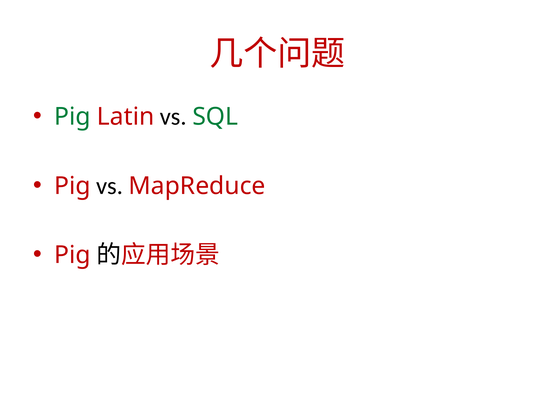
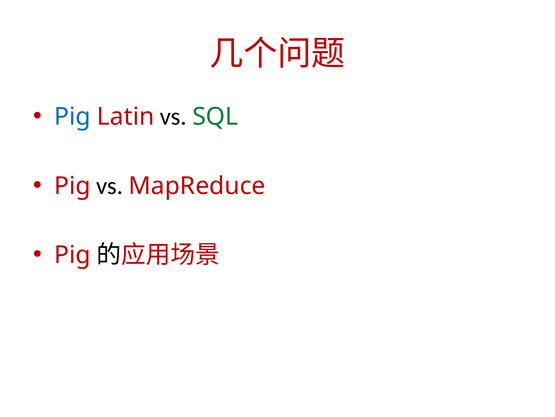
Pig colour: green -> blue (72, 116)
